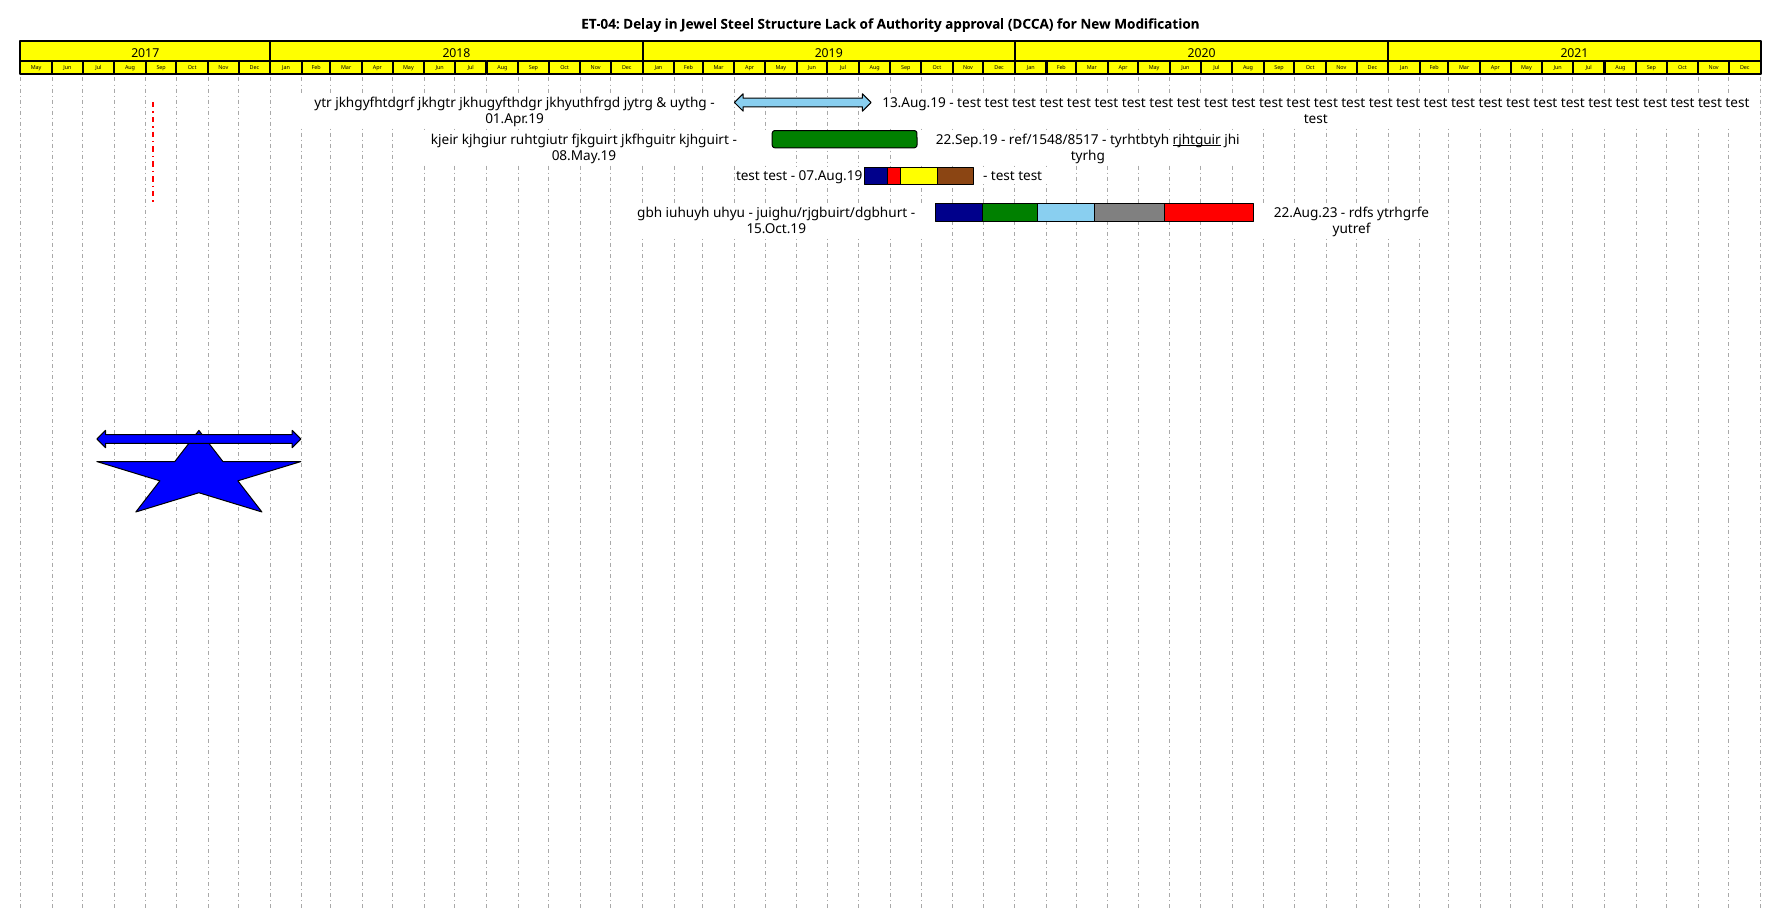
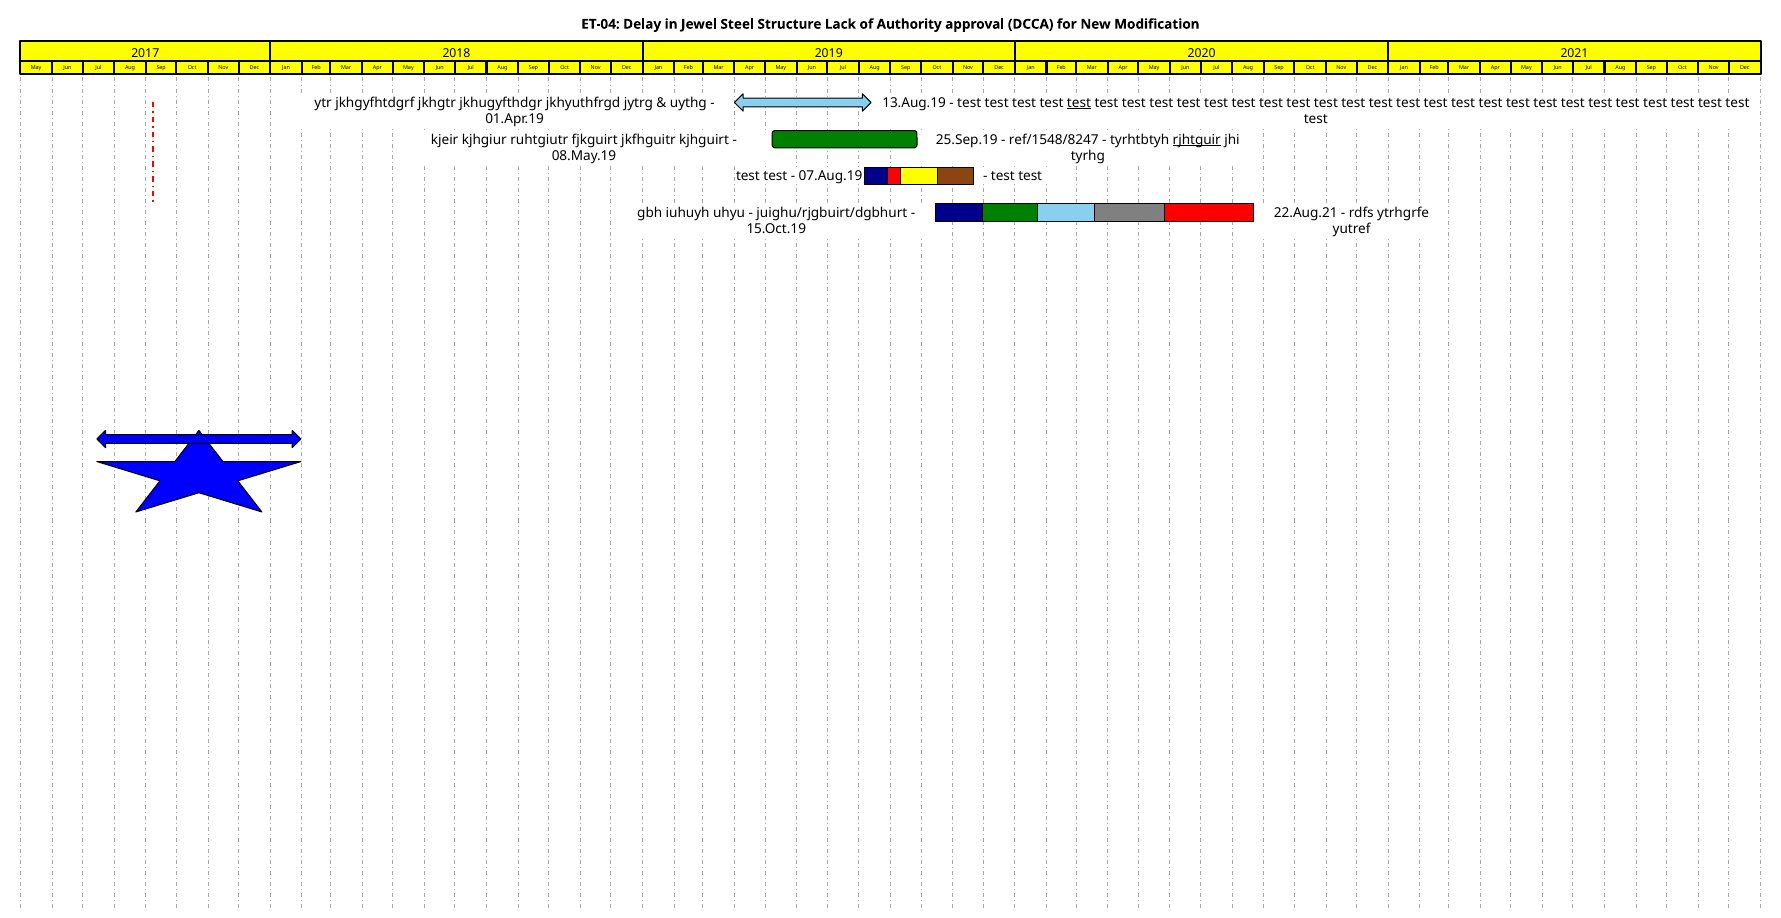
test underline: none -> present (1079, 103)
22.Sep.19: 22.Sep.19 -> 25.Sep.19 (967, 140)
ref/1548/8517: ref/1548/8517 -> ref/1548/8247 (1054, 140)
22.Aug.23: 22.Aug.23 -> 22.Aug.21 (1306, 213)
